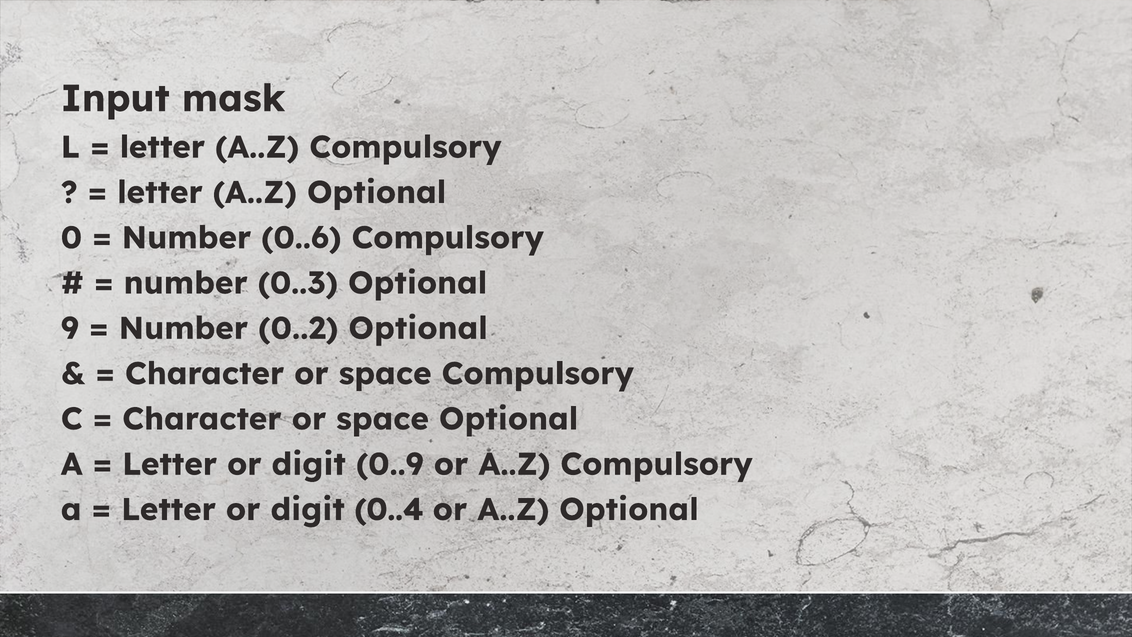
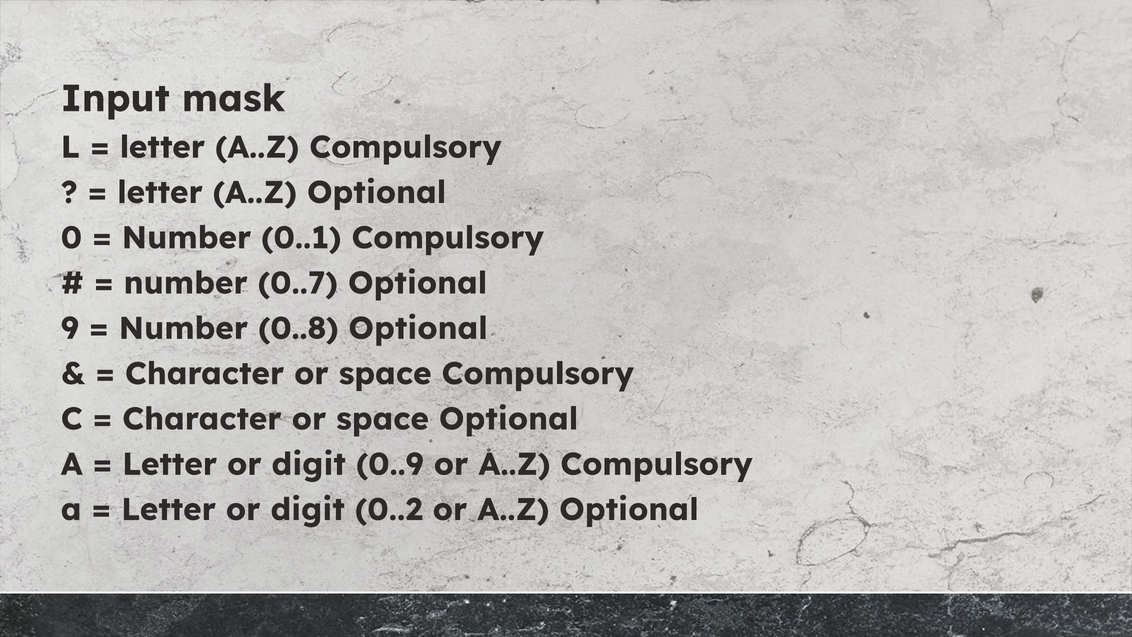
0..6: 0..6 -> 0..1 (301, 238)
0..3: 0..3 -> 0..7 (298, 283)
0..2: 0..2 -> 0..8 (298, 328)
0..4: 0..4 -> 0..2 (389, 509)
